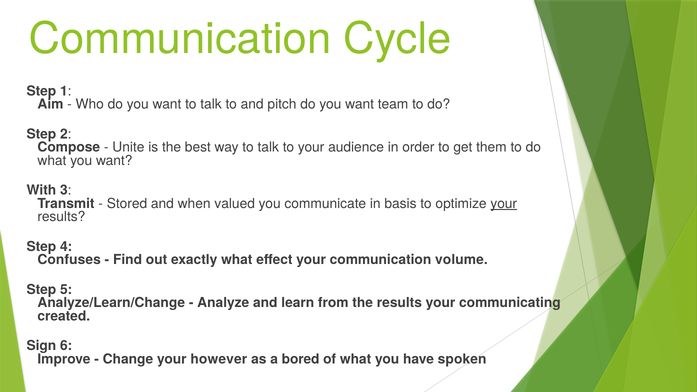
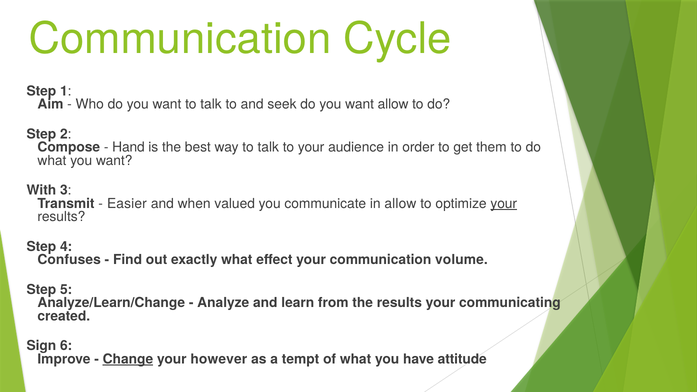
pitch: pitch -> seek (282, 104)
want team: team -> allow (393, 104)
Unite: Unite -> Hand (128, 147)
Stored: Stored -> Easier (127, 204)
in basis: basis -> allow (400, 204)
Change underline: none -> present (128, 359)
bored: bored -> tempt (301, 359)
spoken: spoken -> attitude (462, 359)
